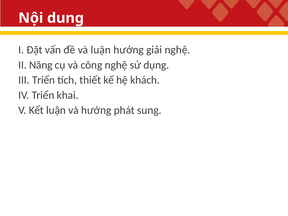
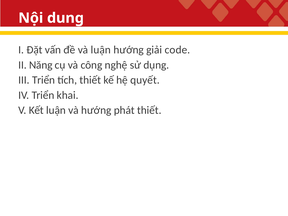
giải nghệ: nghệ -> code (177, 50)
khách: khách -> quyết (145, 80)
phát sung: sung -> thiết (149, 110)
